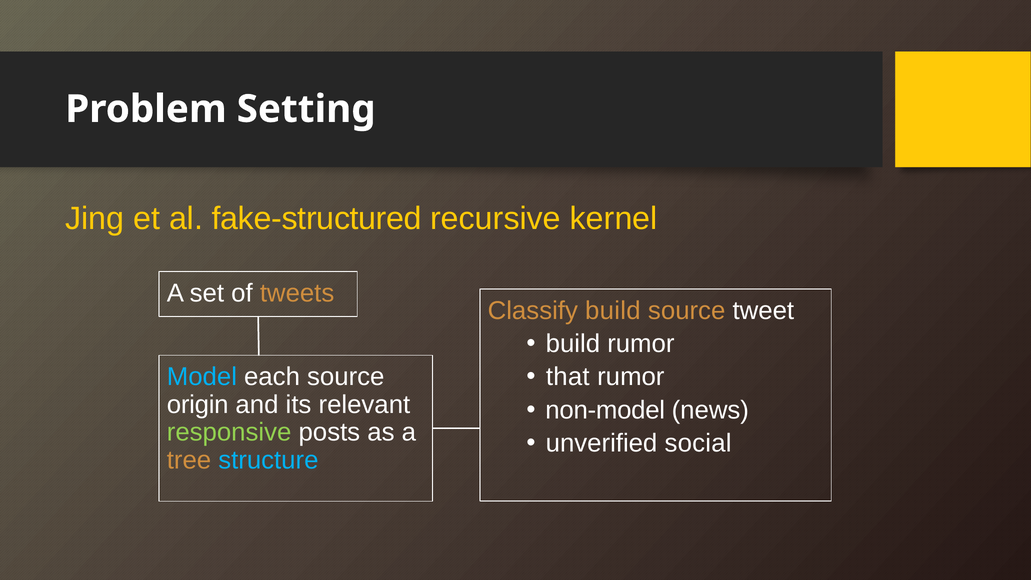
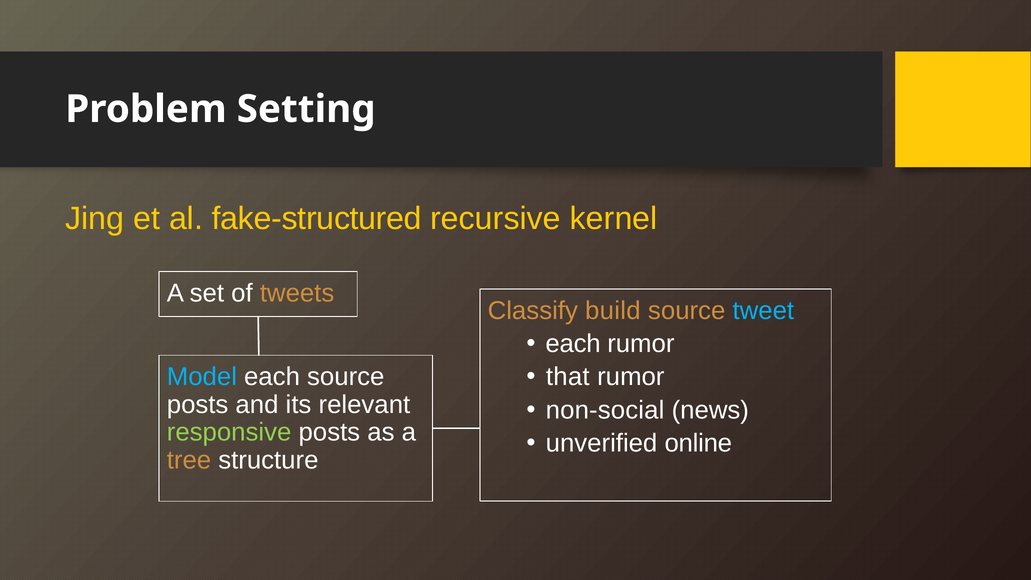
tweet colour: white -> light blue (763, 310)
build: build -> each (573, 344)
origin: origin -> posts (198, 404)
non-model: non-model -> non-social (605, 410)
social: social -> online (698, 443)
structure colour: light blue -> white (268, 460)
